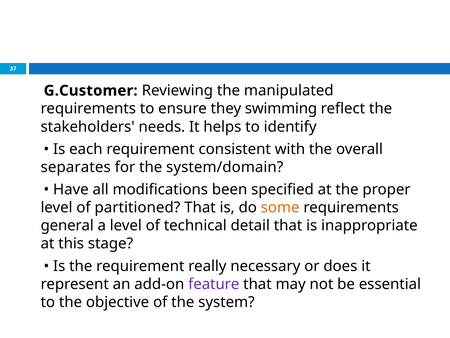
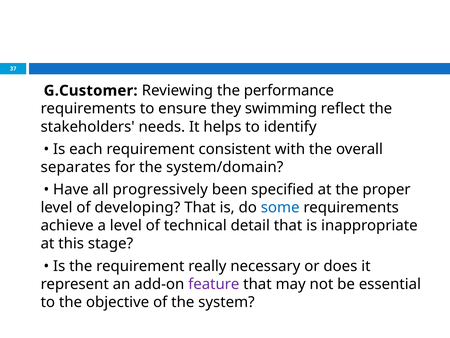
manipulated: manipulated -> performance (289, 91)
modifications: modifications -> progressively (160, 189)
partitioned: partitioned -> developing (137, 207)
some colour: orange -> blue (280, 207)
general: general -> achieve (67, 225)
